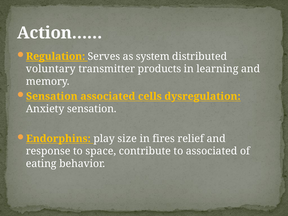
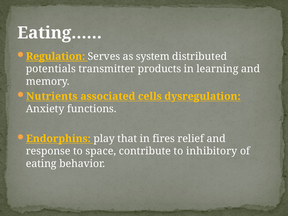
Action……: Action…… -> Eating…… (60, 33)
voluntary: voluntary -> potentials (51, 69)
Sensation: Sensation -> Nutrients (52, 96)
Anxiety sensation: sensation -> functions (92, 109)
size: size -> that (127, 139)
to associated: associated -> inhibitory (212, 151)
